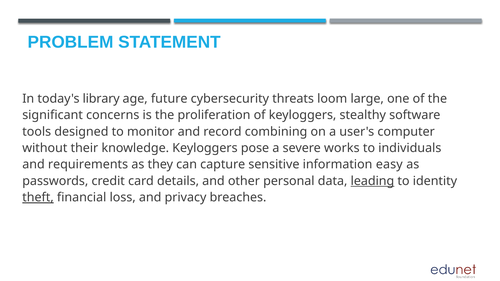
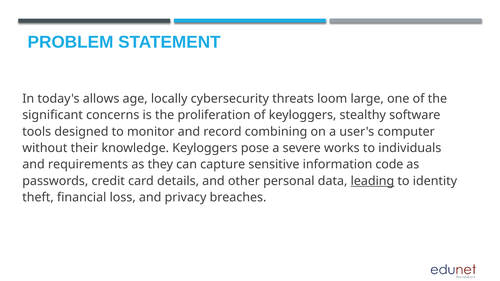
library: library -> allows (101, 99)
future: future -> locally (169, 99)
easy: easy -> code (389, 165)
theft underline: present -> none (38, 198)
